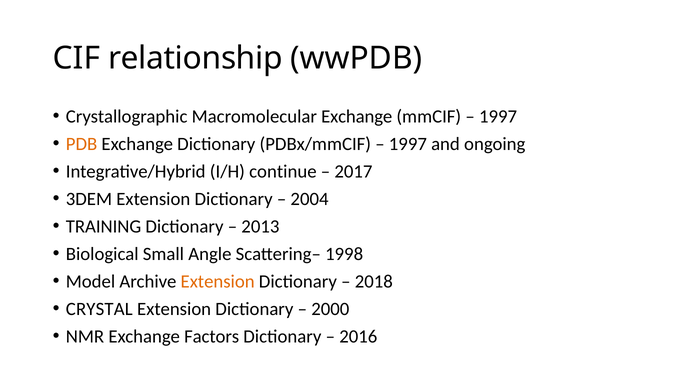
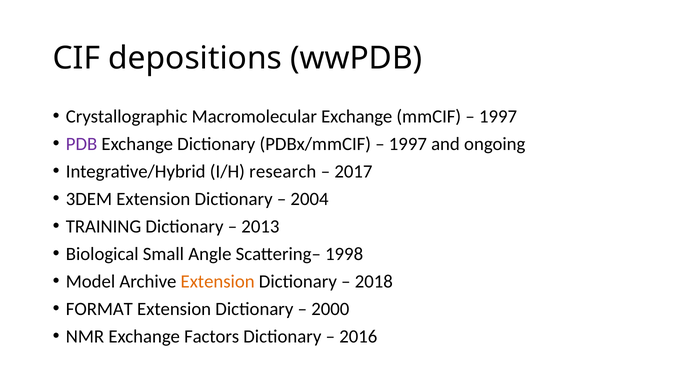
relationship: relationship -> depositions (195, 58)
PDB colour: orange -> purple (82, 144)
continue: continue -> research (283, 171)
CRYSTAL: CRYSTAL -> FORMAT (99, 309)
